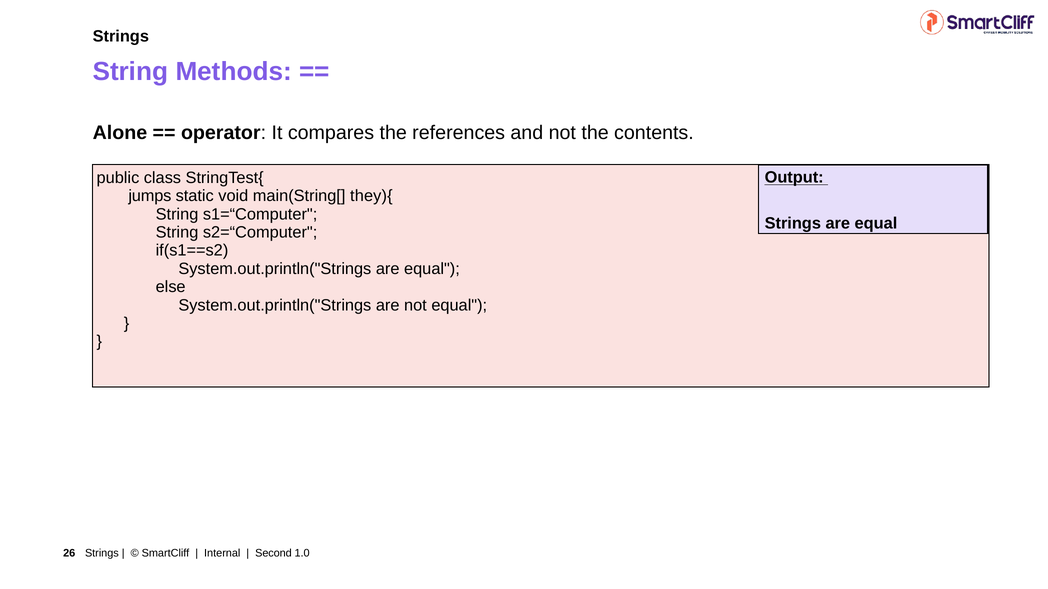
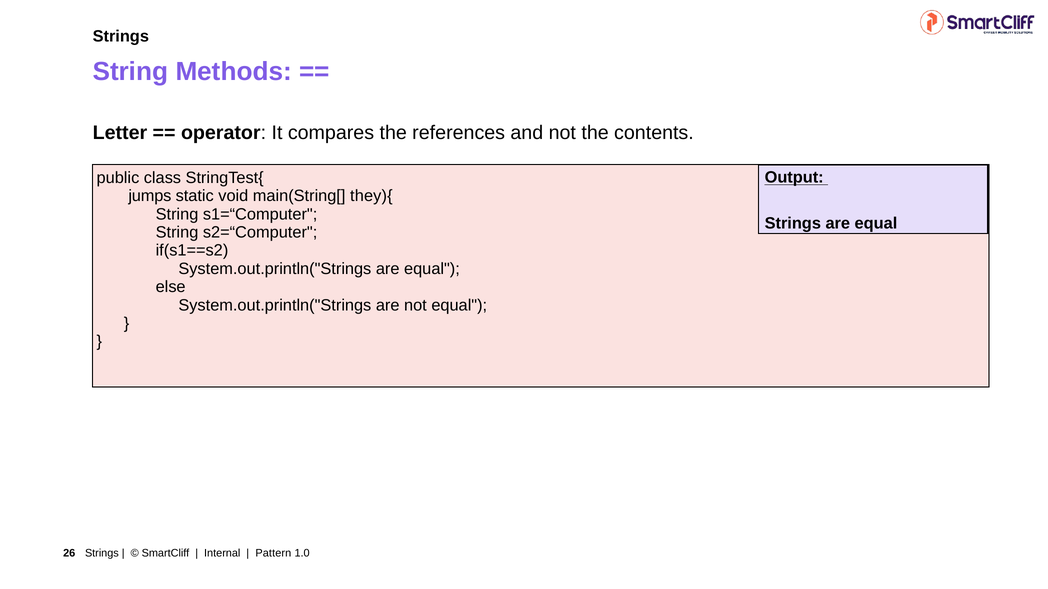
Alone: Alone -> Letter (120, 133)
Second: Second -> Pattern (273, 554)
